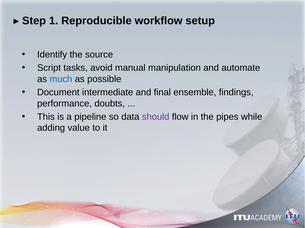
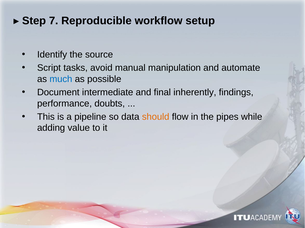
1: 1 -> 7 (54, 21)
ensemble: ensemble -> inherently (195, 93)
should colour: purple -> orange (156, 117)
